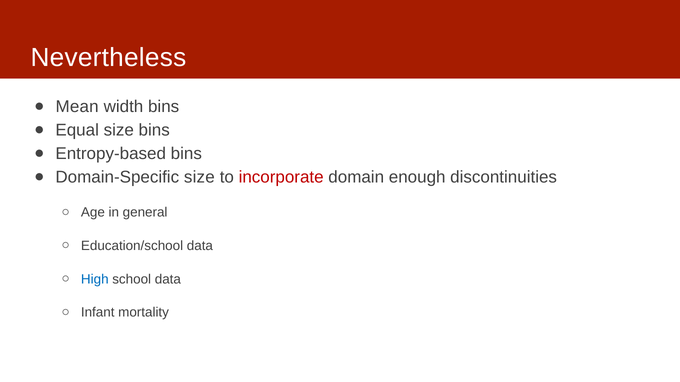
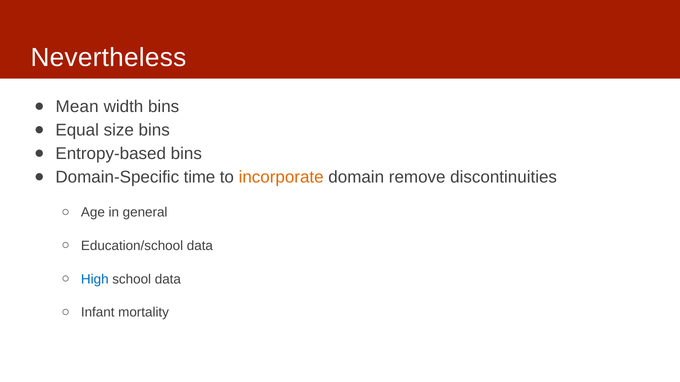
Domain-Specific size: size -> time (200, 177)
incorporate colour: red -> orange (281, 177)
enough: enough -> remove (417, 177)
